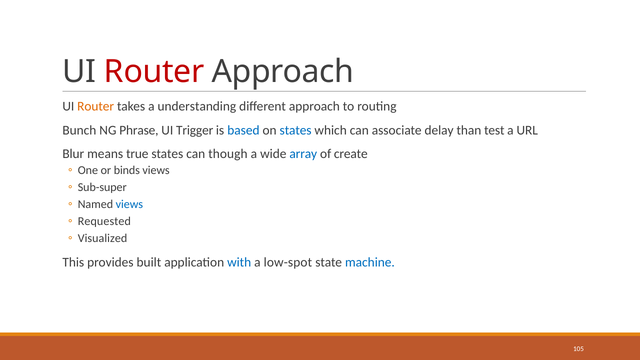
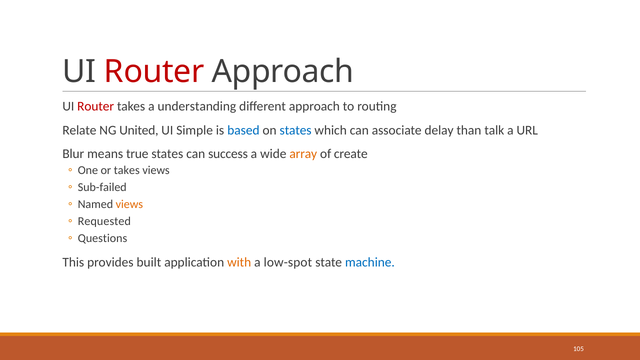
Router colour: orange -> red (96, 106)
Bunch: Bunch -> Relate (79, 130)
Phrase: Phrase -> United (139, 130)
Trigger: Trigger -> Simple (195, 130)
test: test -> talk (494, 130)
though: though -> success (228, 154)
array colour: blue -> orange (303, 154)
or binds: binds -> takes (127, 170)
Sub-super: Sub-super -> Sub-failed (102, 187)
views colour: blue -> orange (129, 204)
Visualized: Visualized -> Questions (103, 238)
with colour: blue -> orange (239, 262)
